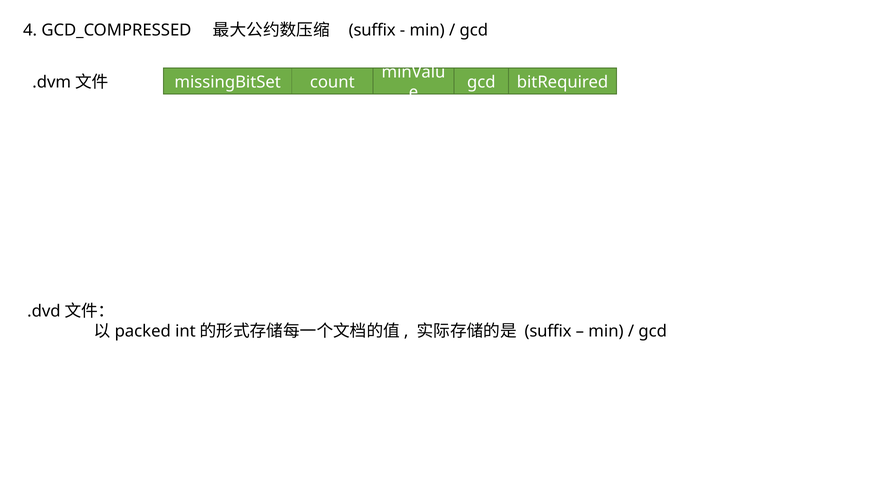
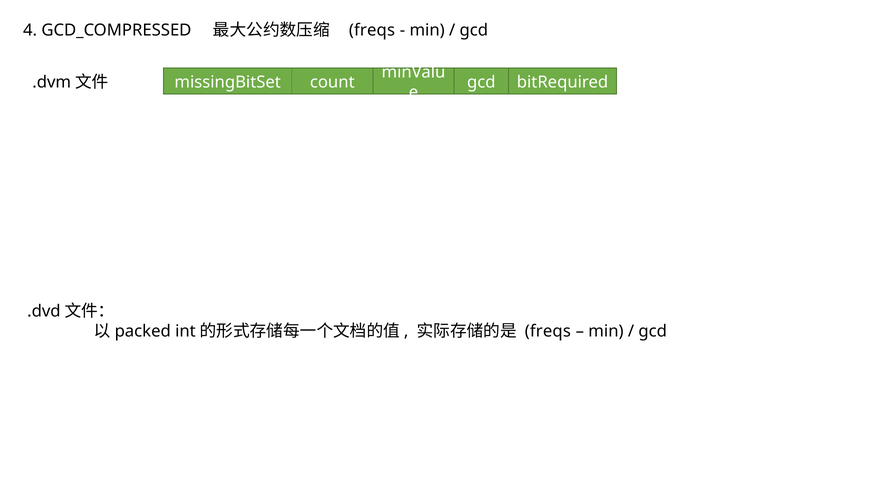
suffix: suffix -> freqs (372, 30)
suffix: suffix -> freqs (548, 332)
